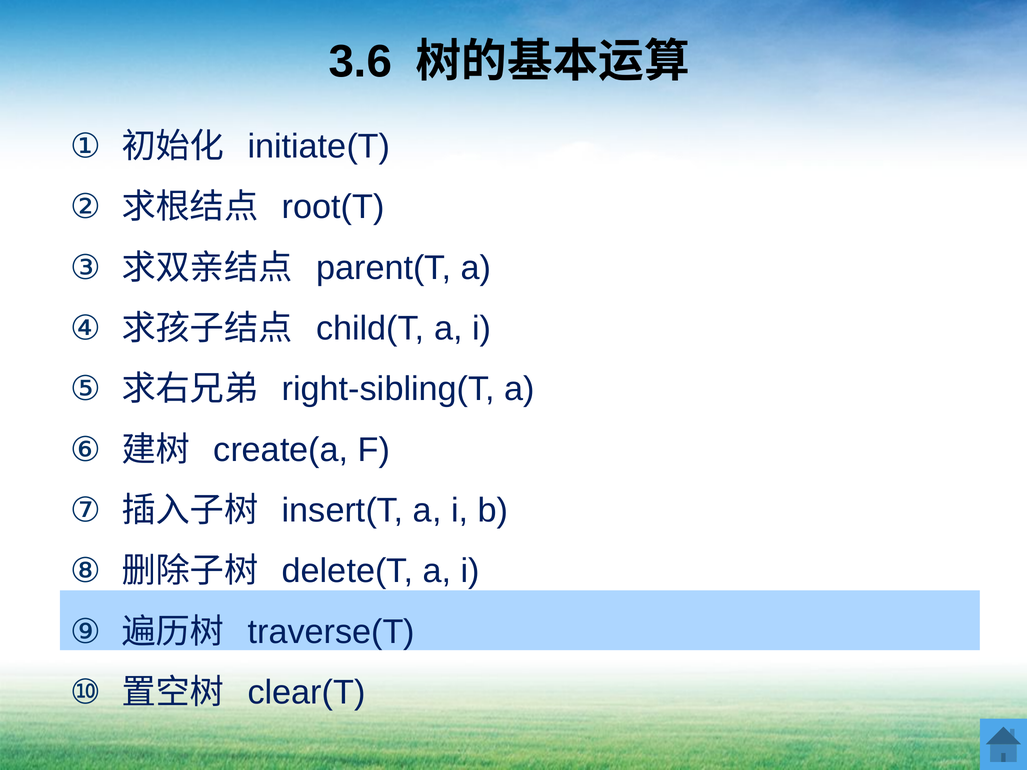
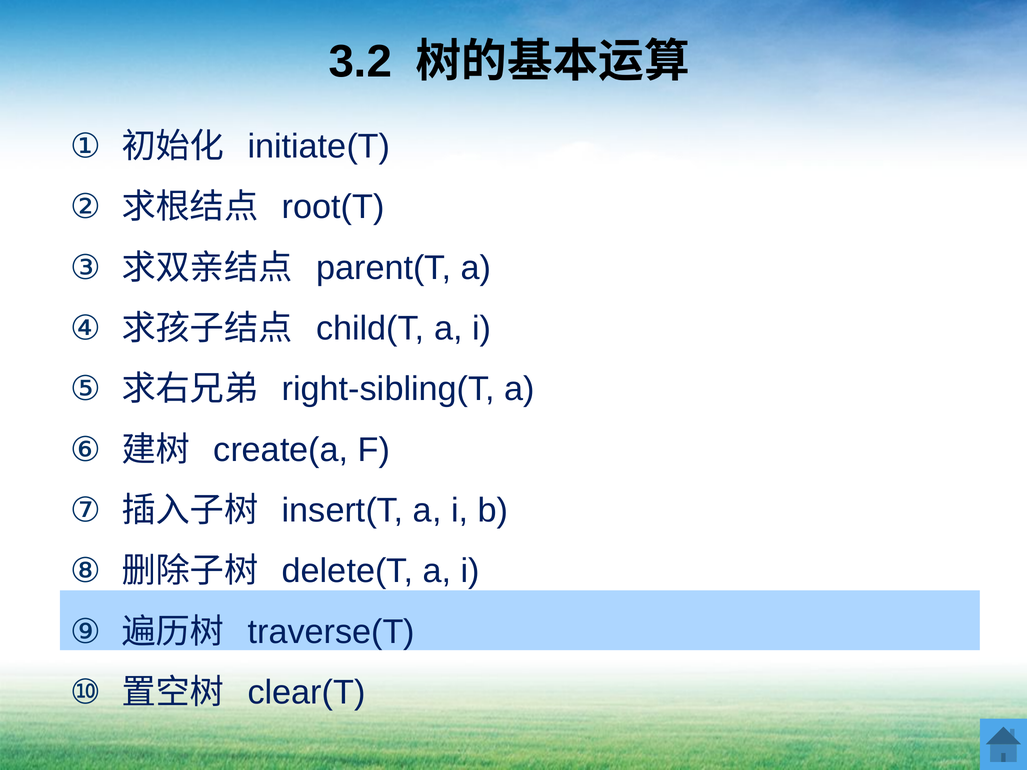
3.6: 3.6 -> 3.2 (360, 62)
